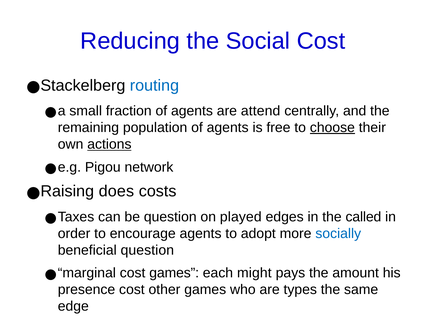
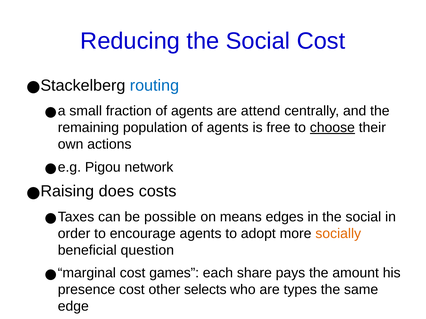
actions underline: present -> none (109, 145)
be question: question -> possible (170, 217)
played: played -> means (241, 217)
in the called: called -> social (363, 217)
socially colour: blue -> orange (338, 234)
might: might -> share (254, 273)
other games: games -> selects (205, 290)
